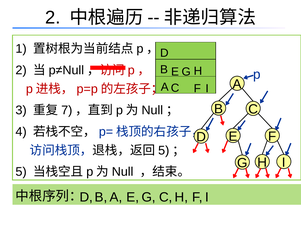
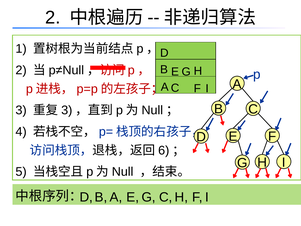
7: 7 -> 3 (67, 110)
5: 5 -> 6 (164, 150)
